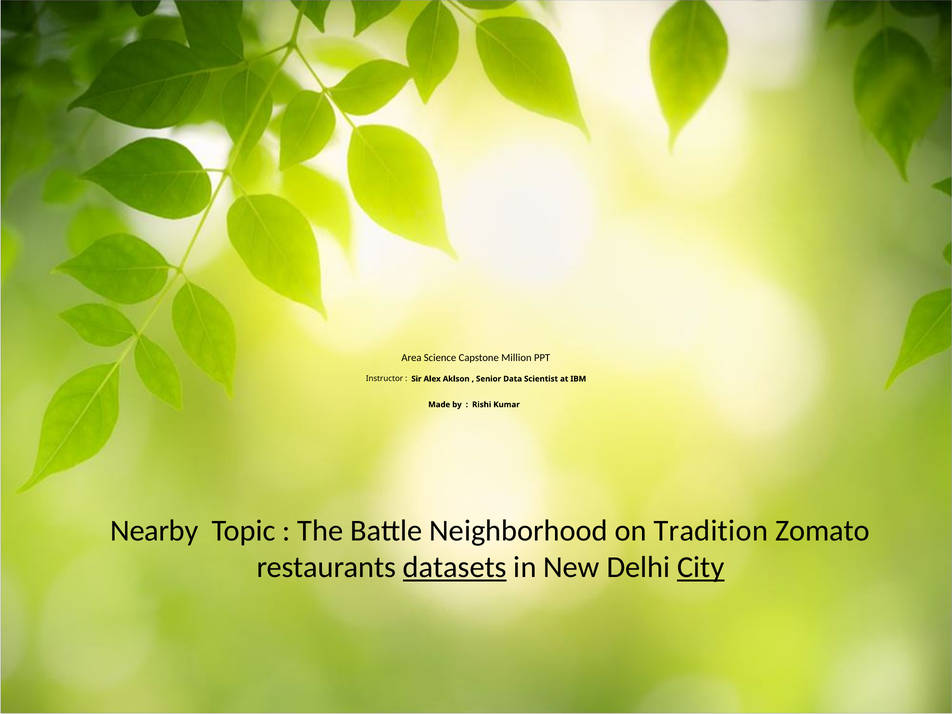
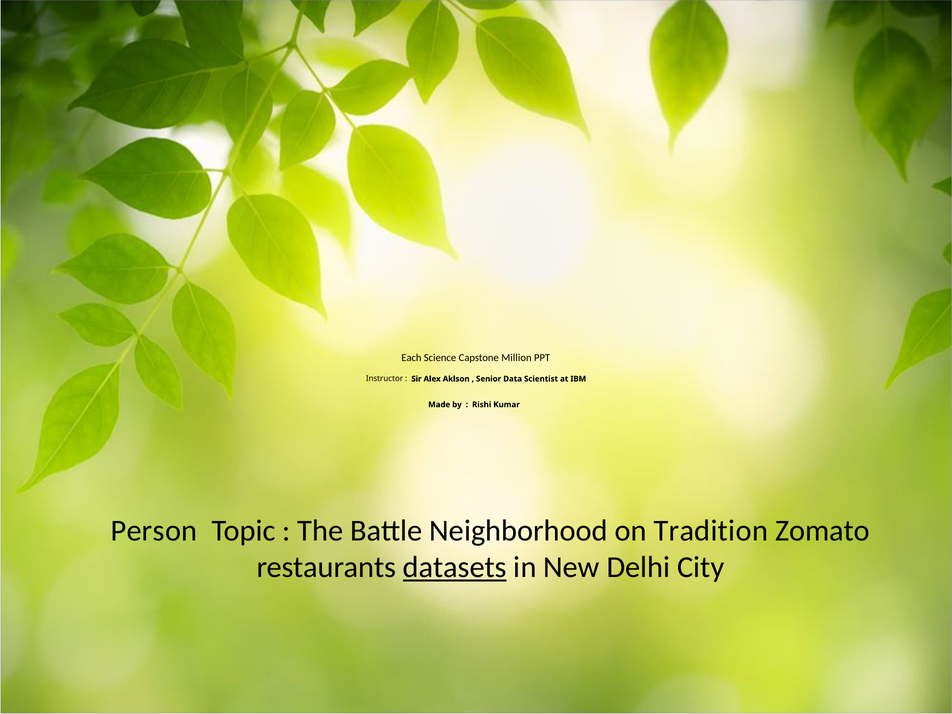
Area: Area -> Each (412, 358)
Nearby: Nearby -> Person (154, 531)
City underline: present -> none (701, 567)
